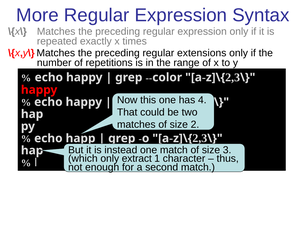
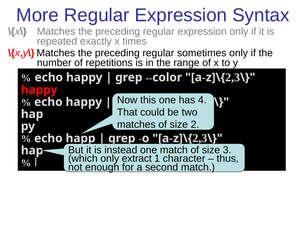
extensions: extensions -> sometimes (202, 53)
